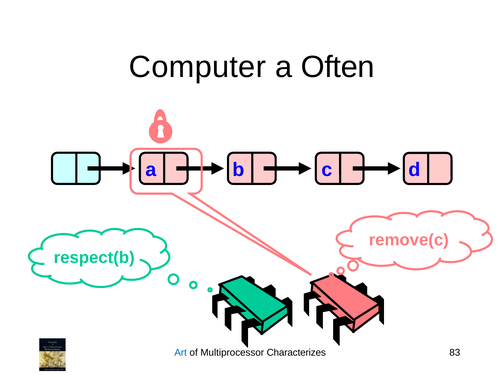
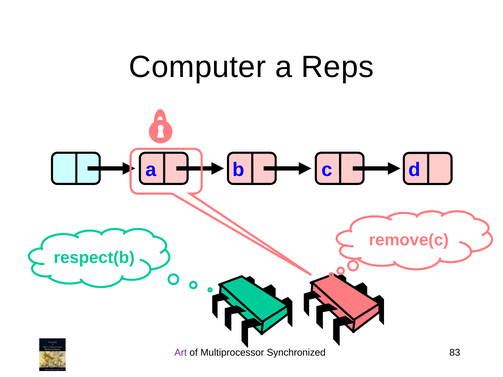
Often: Often -> Reps (337, 67)
Art colour: blue -> purple (181, 353)
Characterizes: Characterizes -> Synchronized (296, 353)
